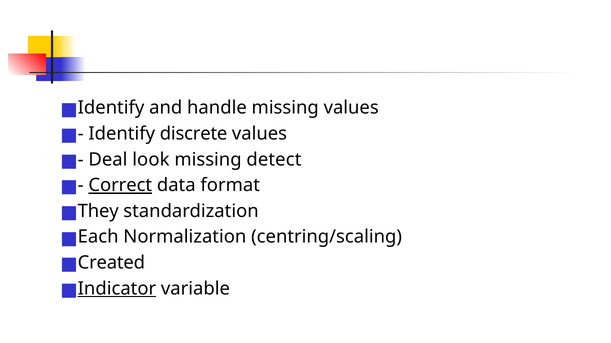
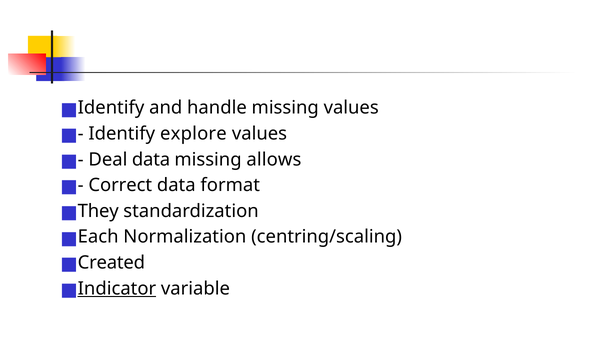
discrete: discrete -> explore (193, 134)
Deal look: look -> data (151, 160)
detect: detect -> allows (274, 160)
Correct underline: present -> none (120, 186)
